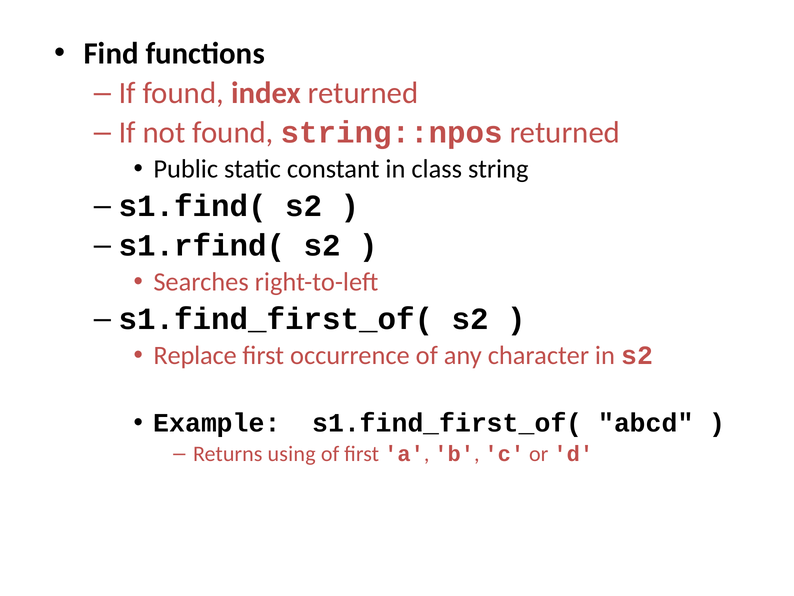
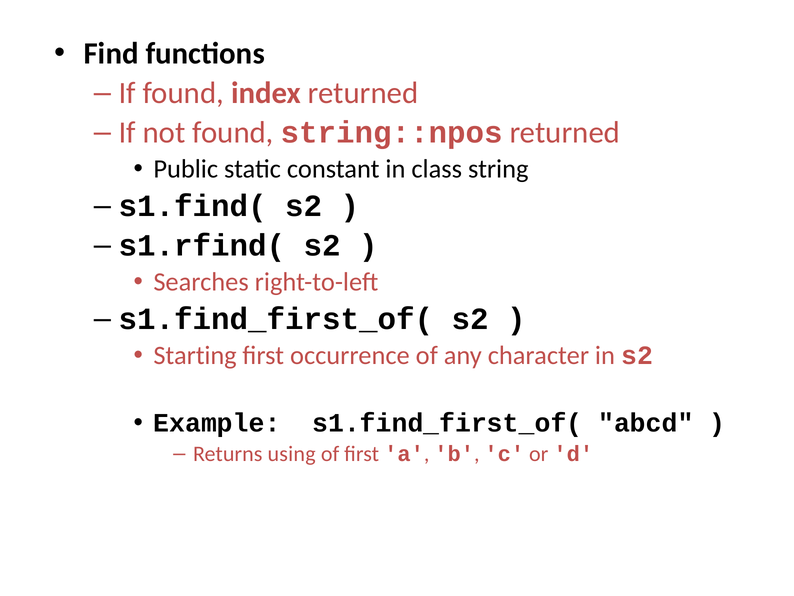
Replace: Replace -> Starting (195, 355)
